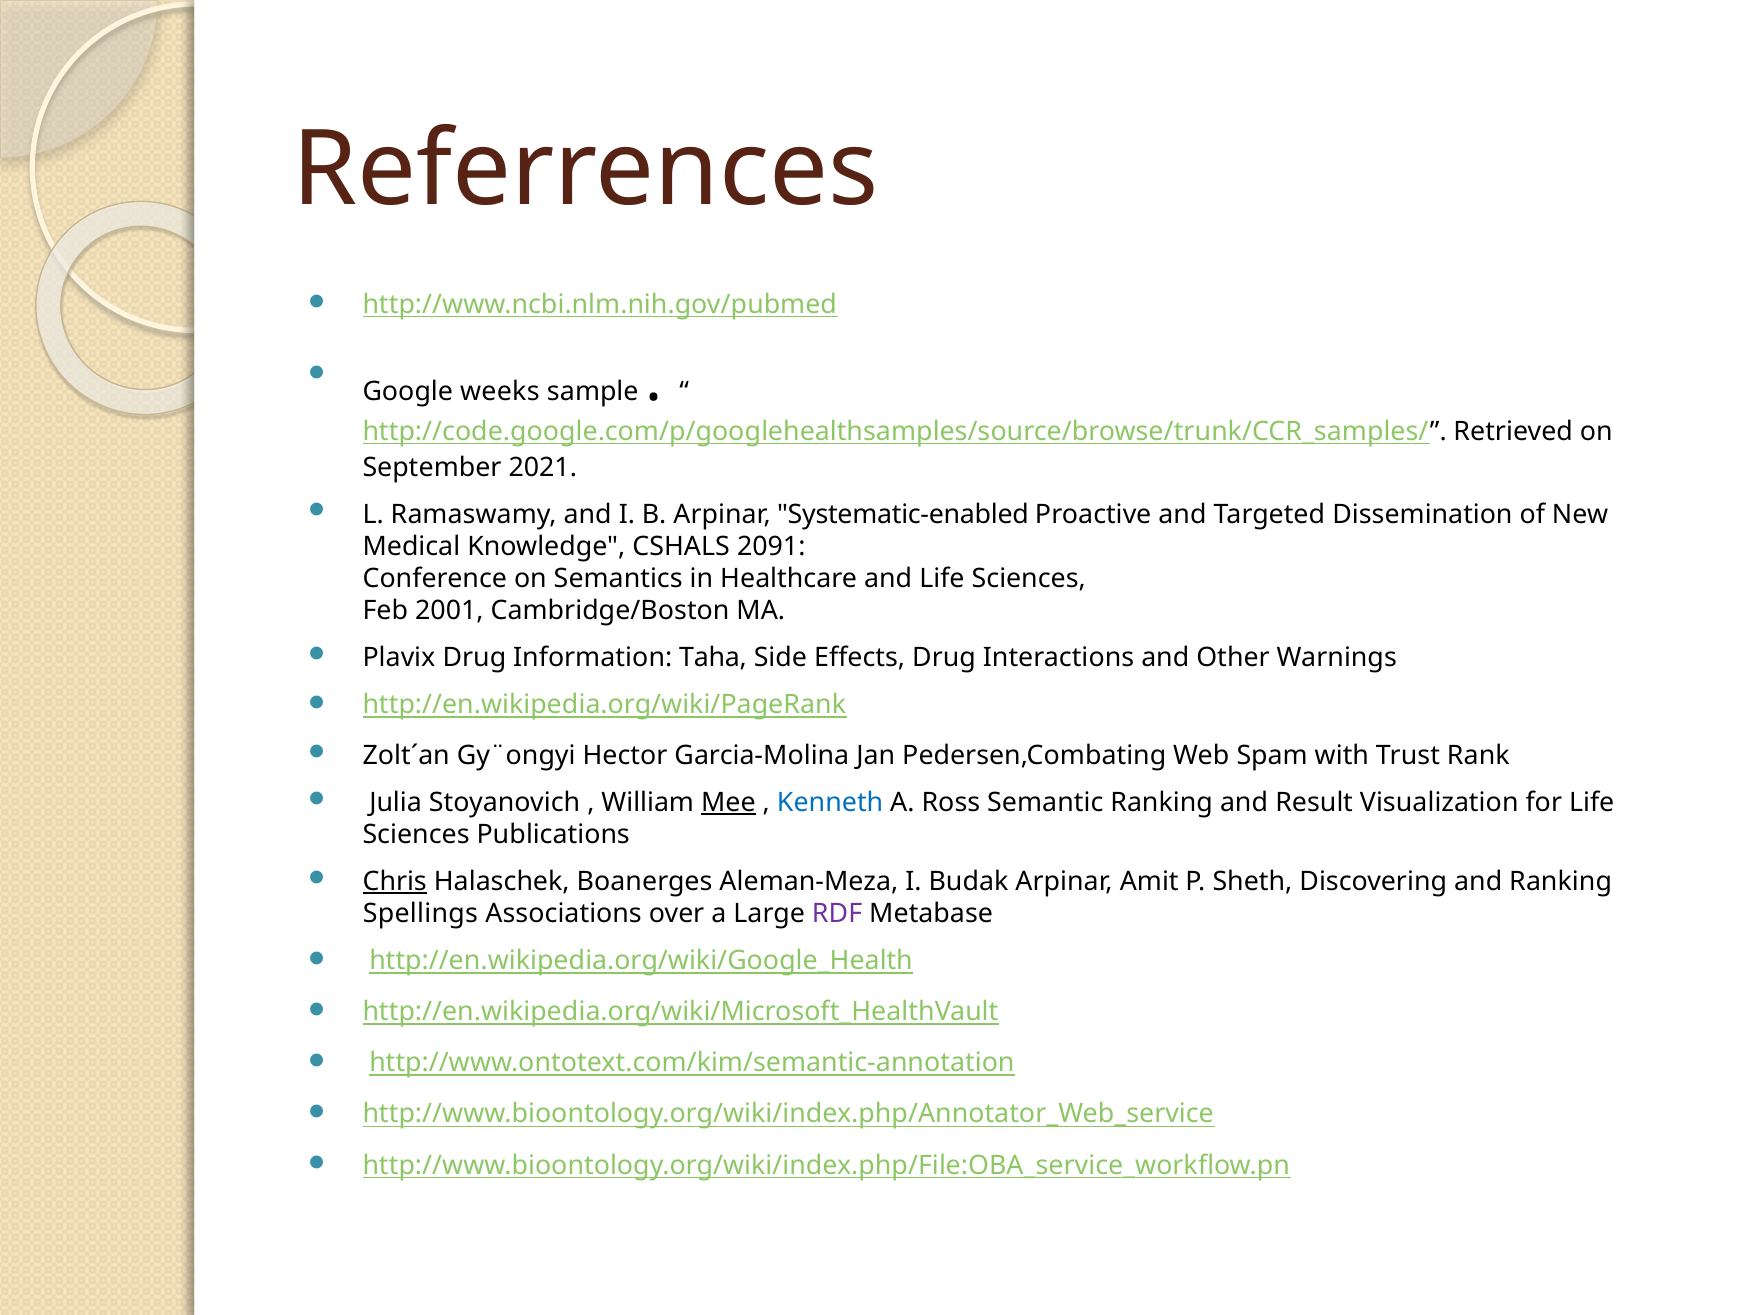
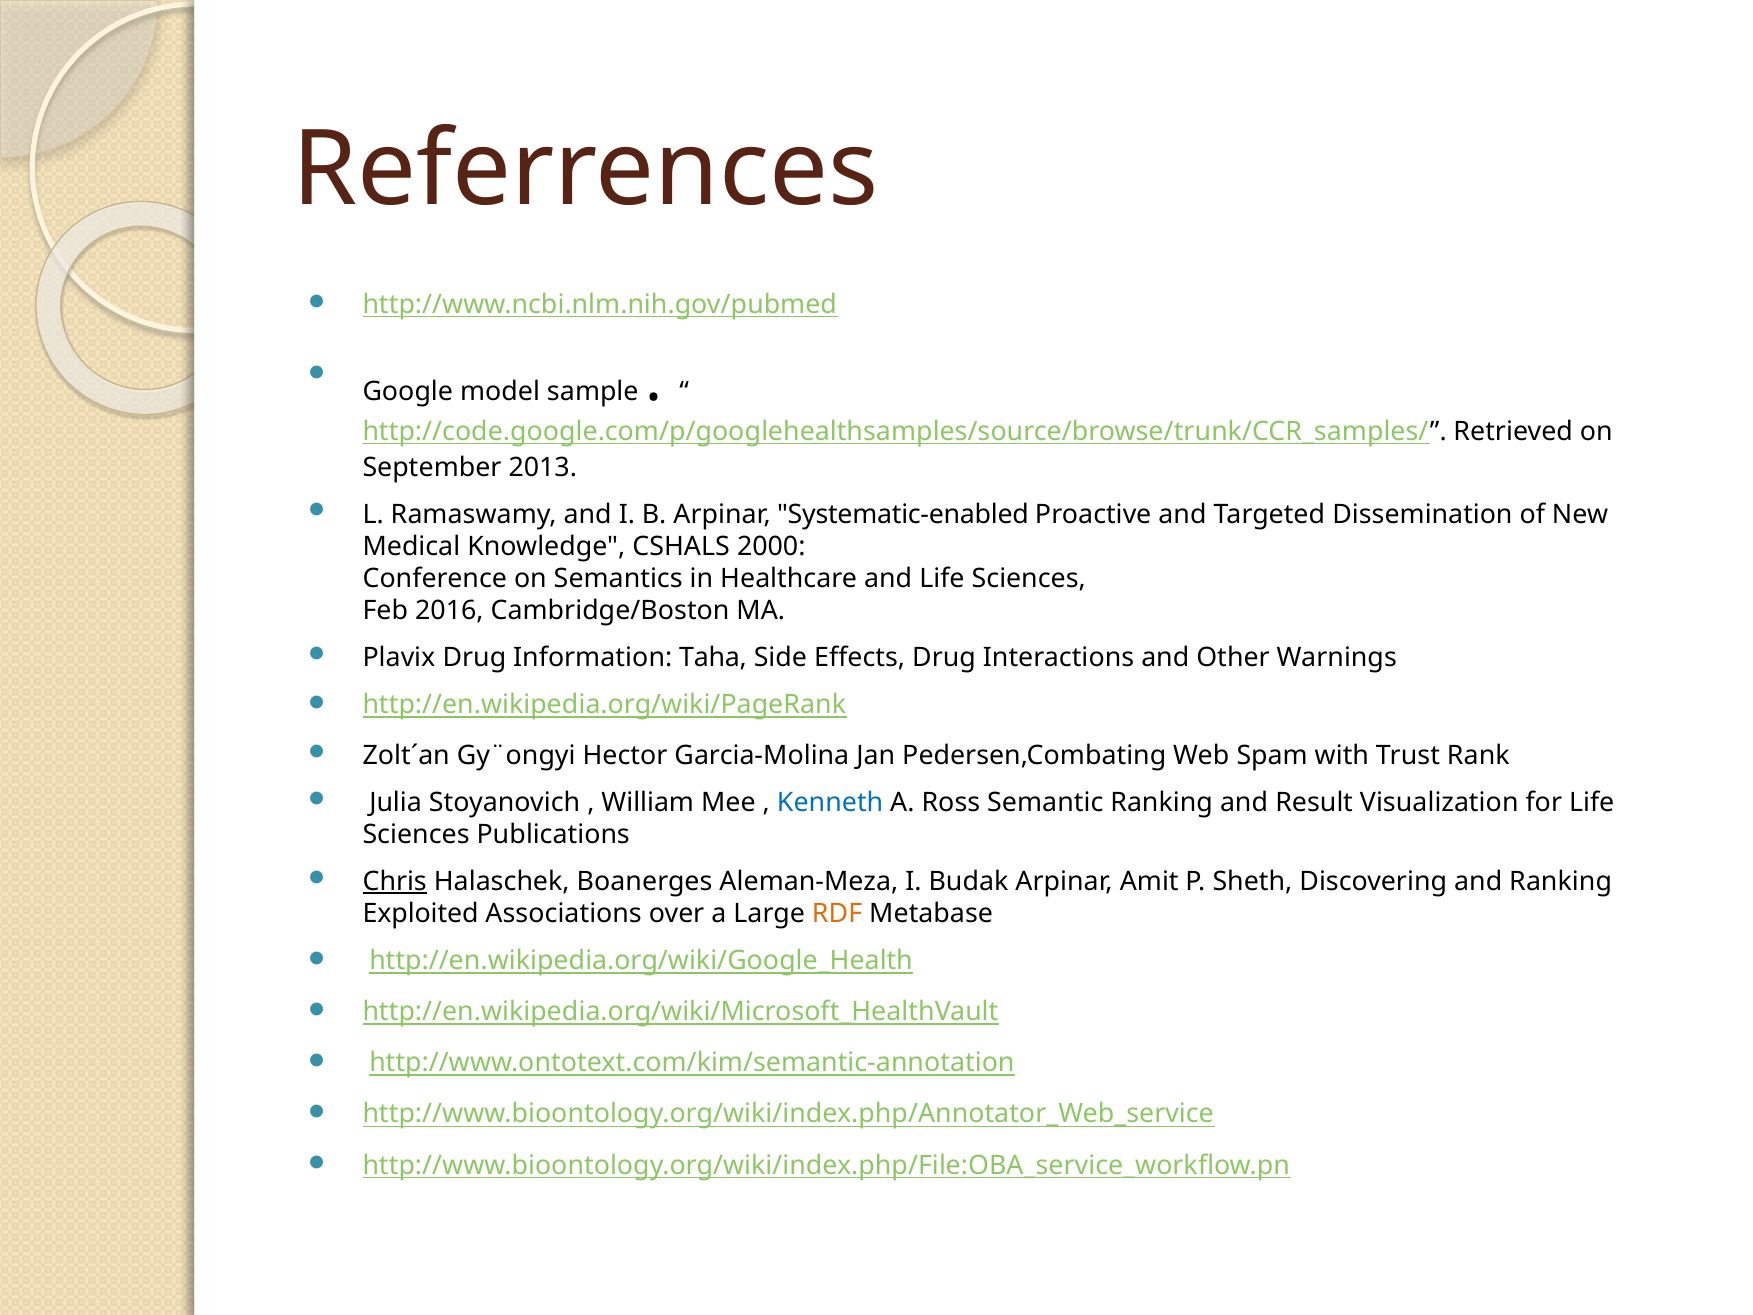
weeks: weeks -> model (500, 392)
2021: 2021 -> 2013 (543, 468)
2091: 2091 -> 2000 (771, 547)
2001: 2001 -> 2016 (449, 611)
Mee underline: present -> none (728, 803)
Spellings: Spellings -> Exploited (421, 914)
RDF colour: purple -> orange (837, 914)
